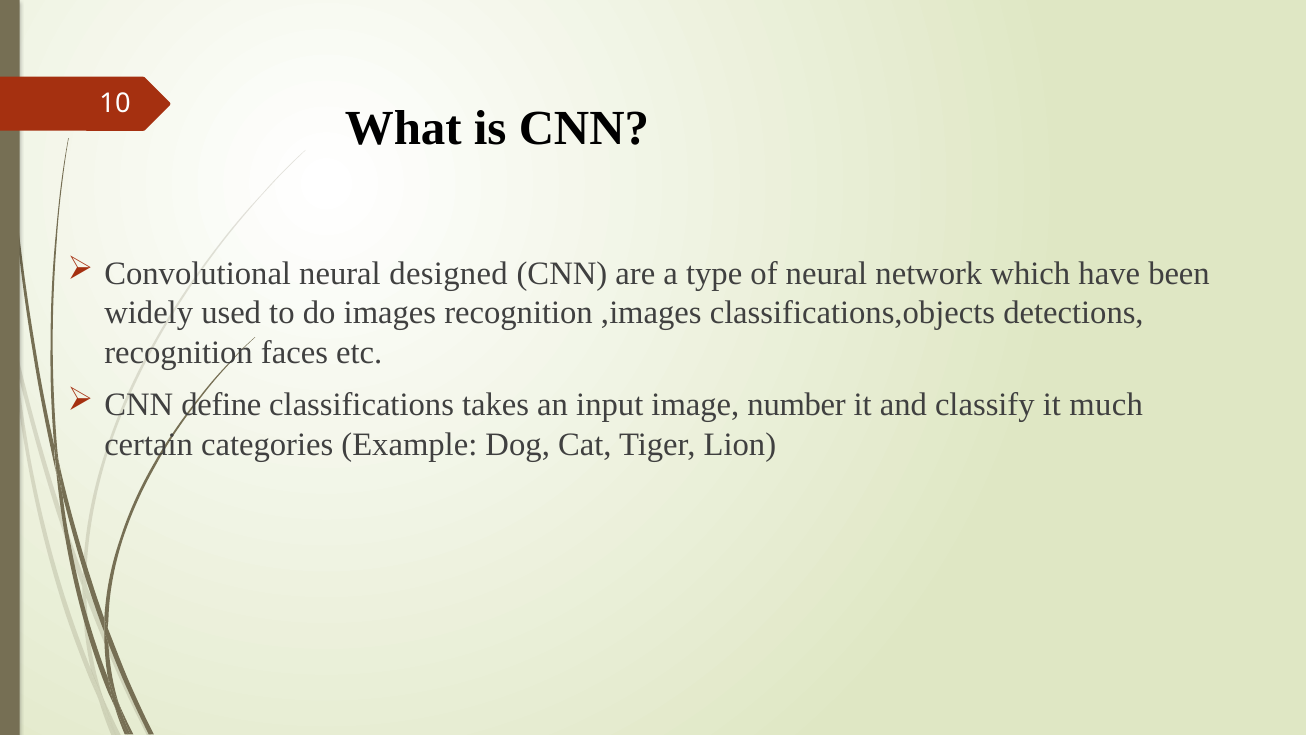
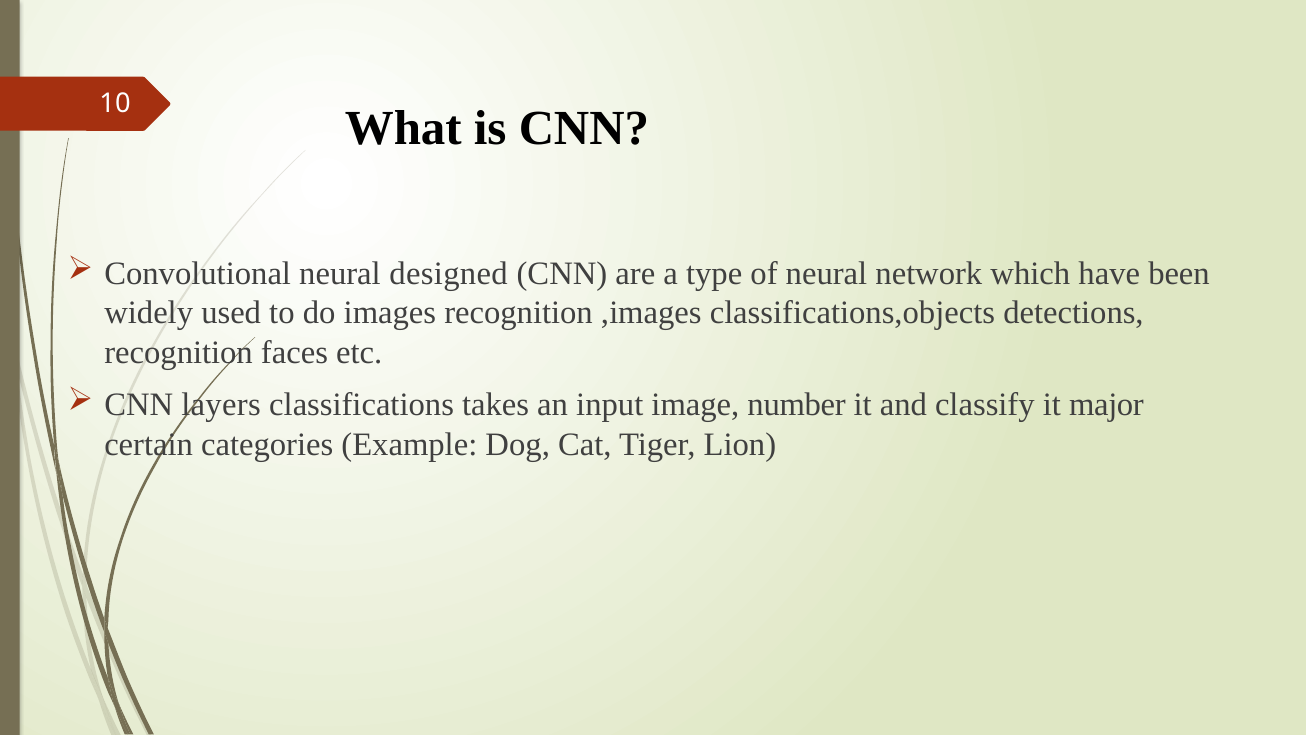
define: define -> layers (221, 405)
much: much -> major (1106, 405)
